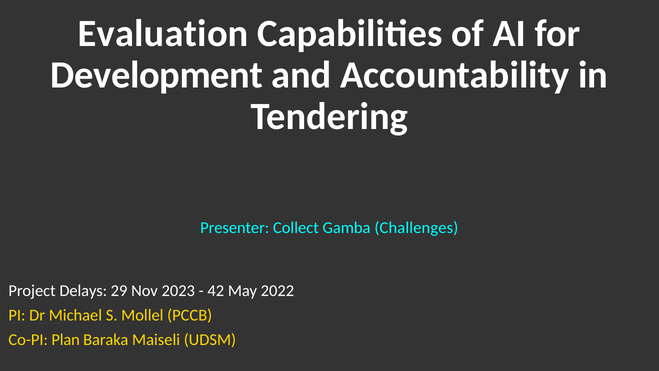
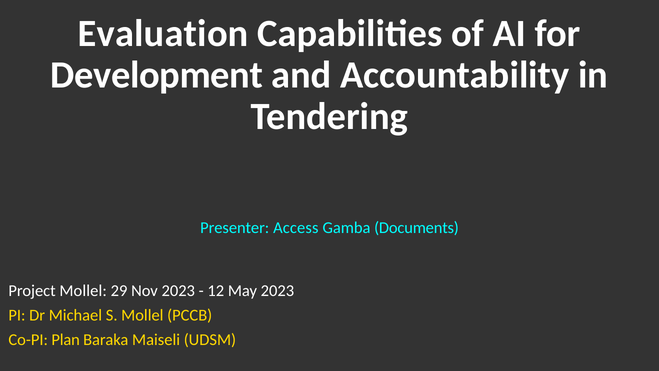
Collect: Collect -> Access (296, 227)
Challenges: Challenges -> Documents (417, 227)
Project Delays: Delays -> Mollel (83, 290)
42: 42 -> 12 (216, 290)
May 2022: 2022 -> 2023 (277, 290)
